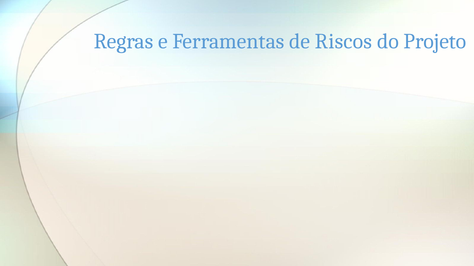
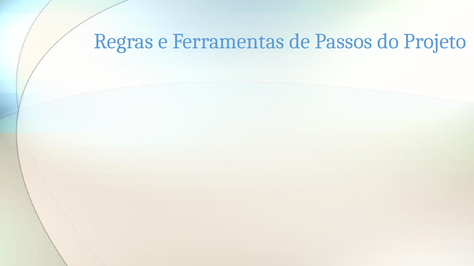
Riscos: Riscos -> Passos (344, 41)
